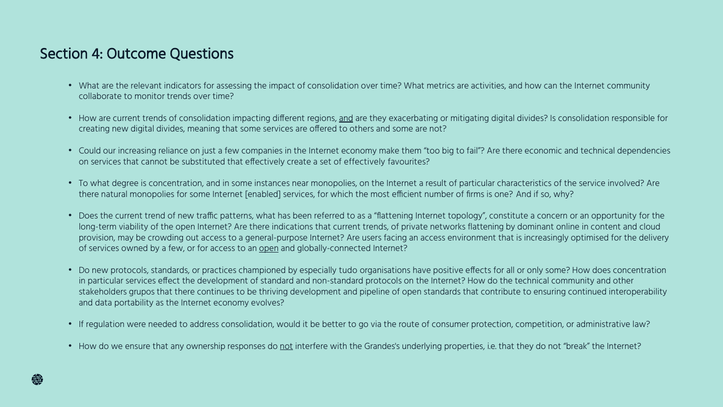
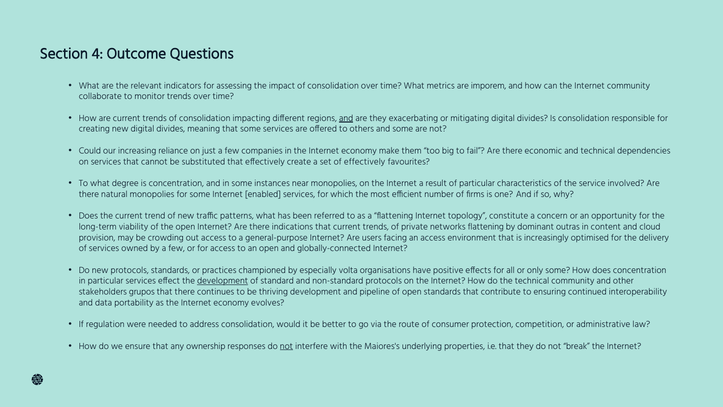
activities: activities -> imporem (489, 86)
online: online -> outras (568, 226)
open underline: present -> none (269, 248)
tudo: tudo -> volta (348, 270)
development underline: none -> present (223, 281)
Grandes's: Grandes's -> Maiores's (382, 346)
